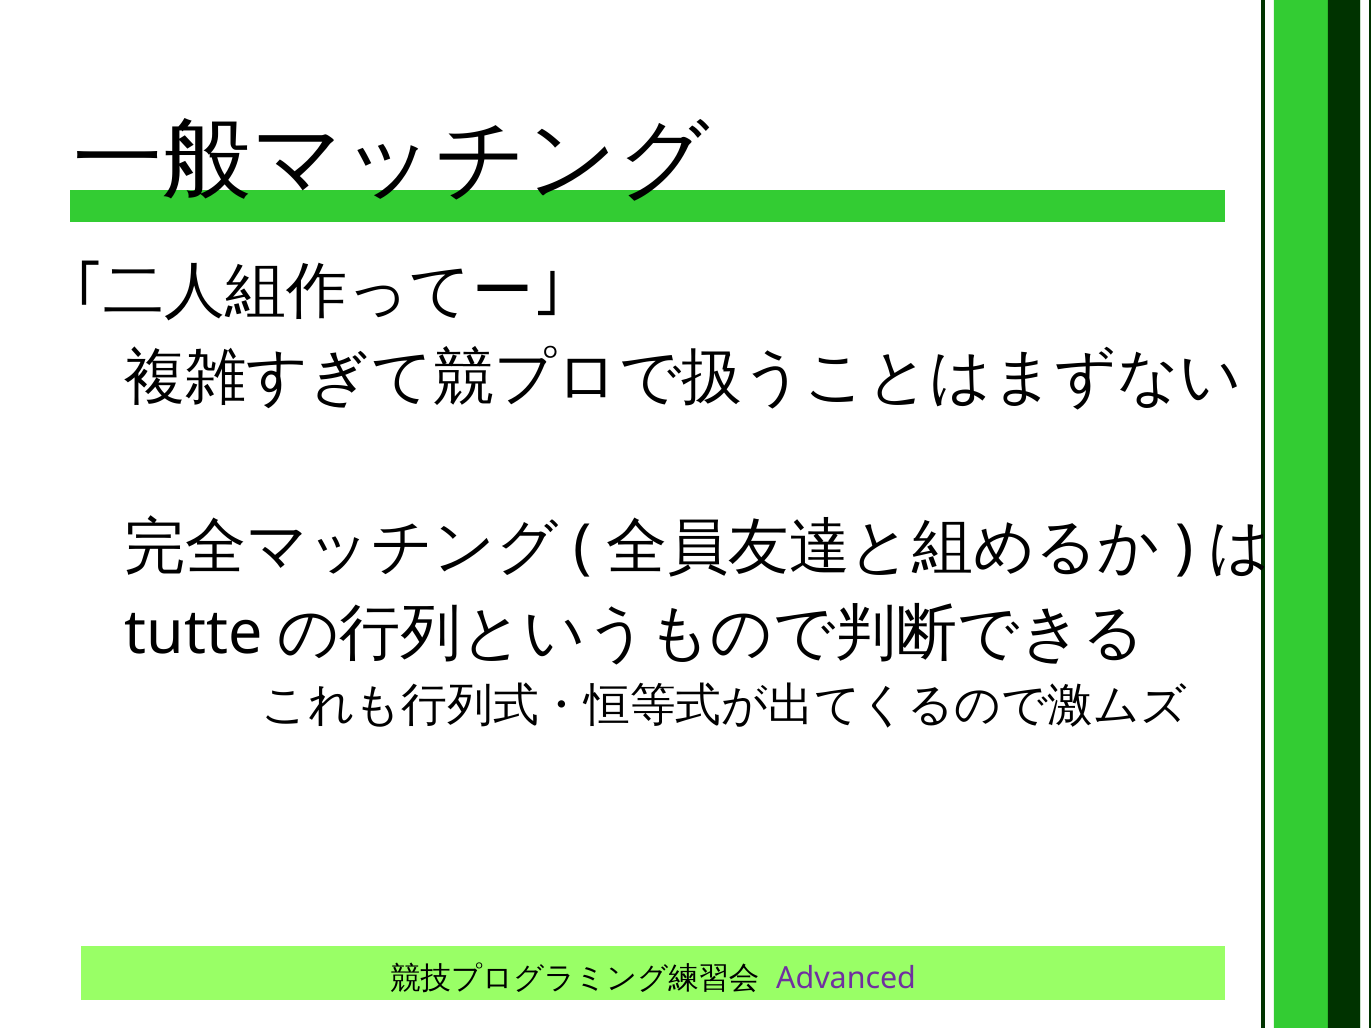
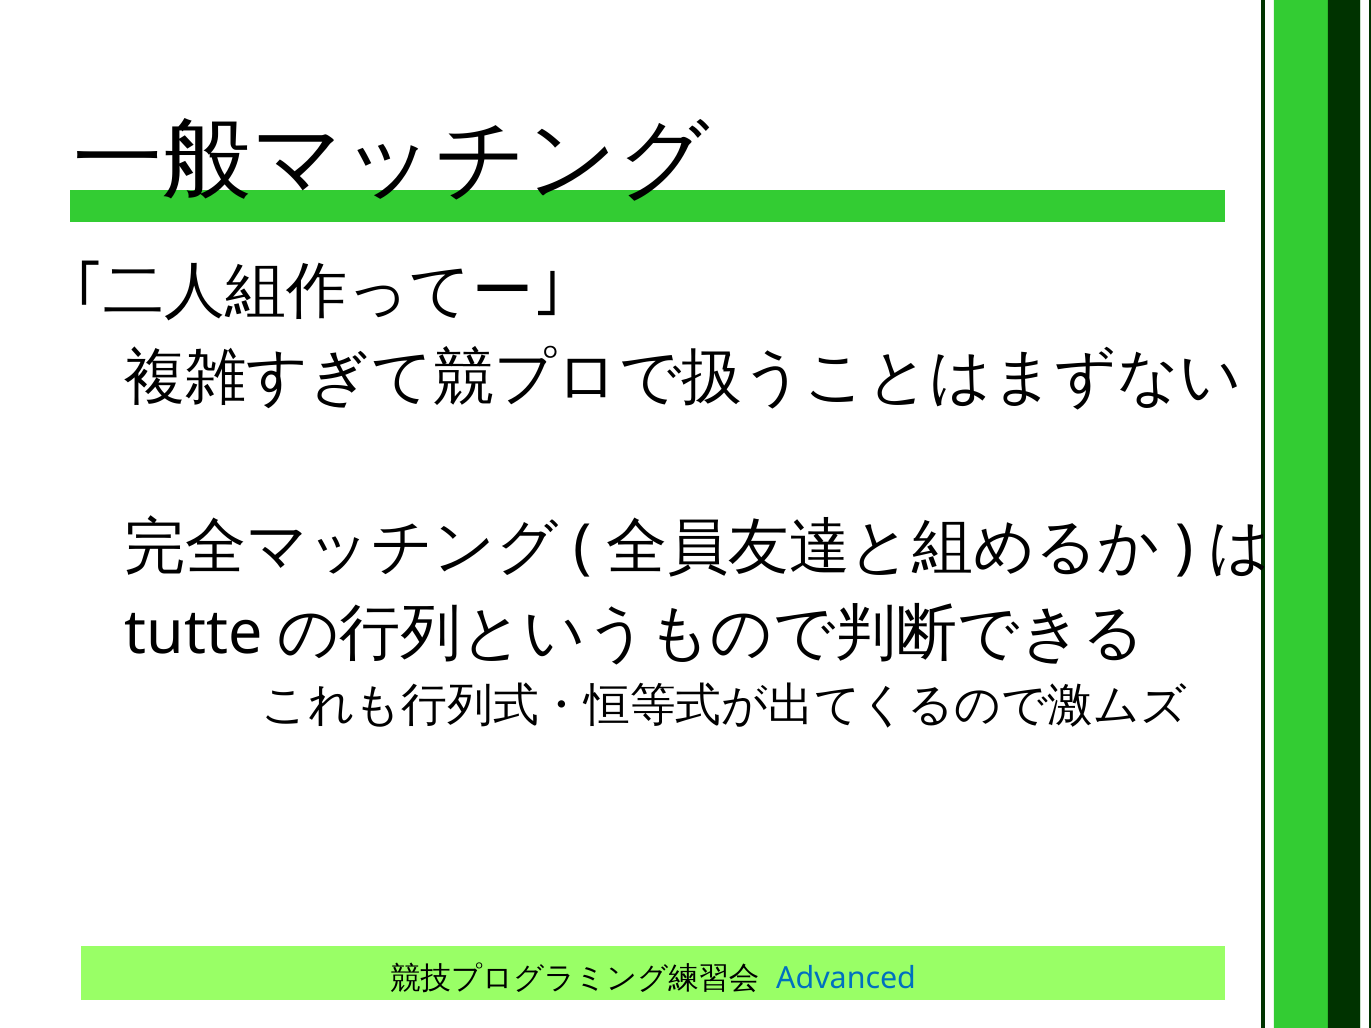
Advanced colour: purple -> blue (846, 979)
